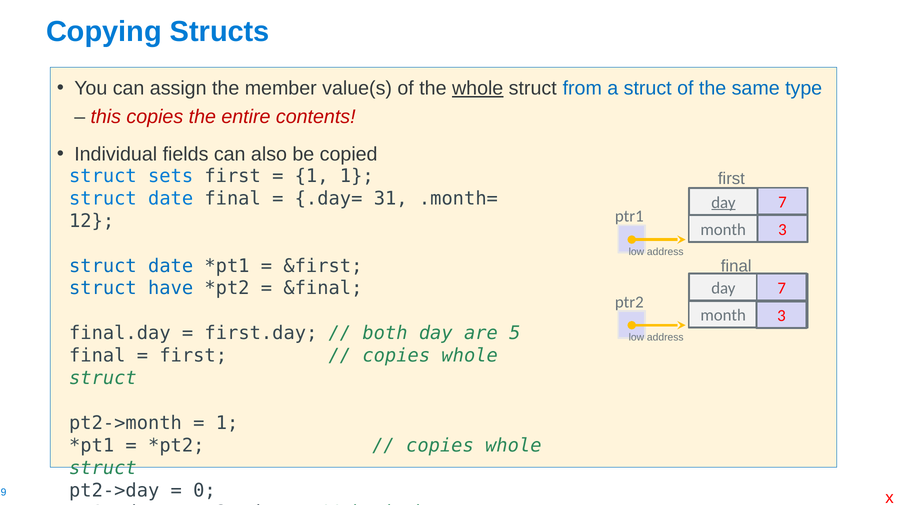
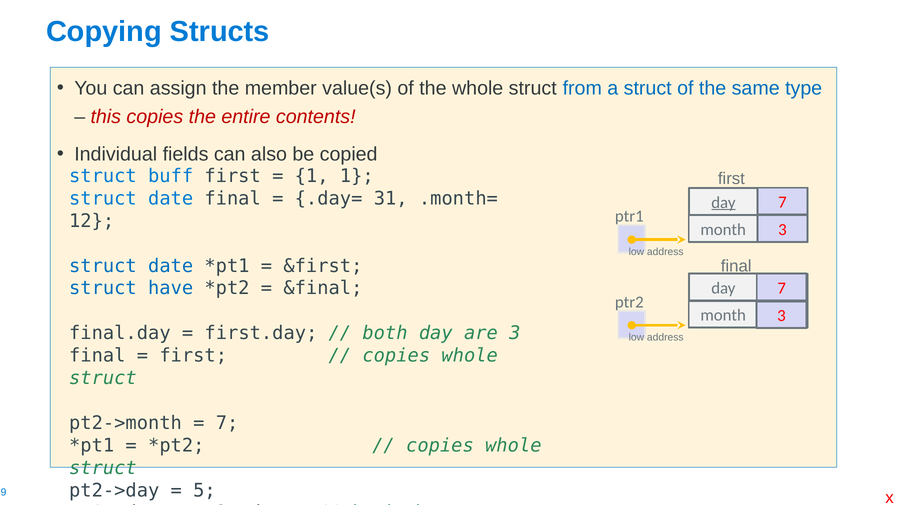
whole underline: present -> none (478, 88)
sets: sets -> buff (171, 176)
are 5: 5 -> 3 (515, 333)
1: 1 -> 7 (227, 423)
0: 0 -> 5 (204, 490)
